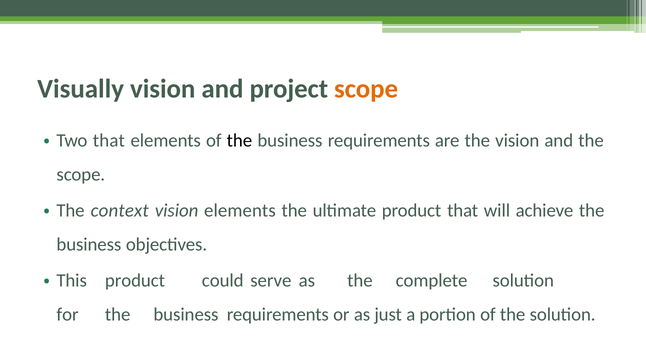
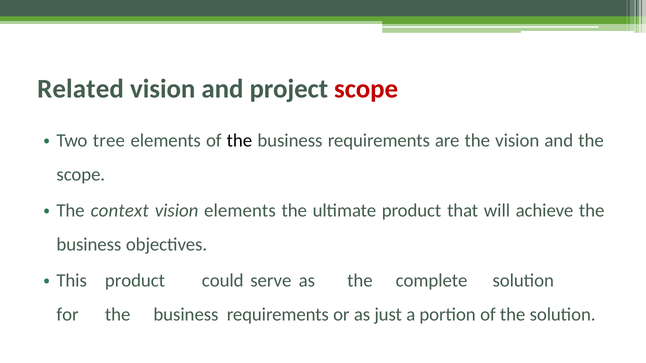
Visually: Visually -> Related (81, 89)
scope colour: orange -> red (366, 89)
Two that: that -> tree (109, 141)
